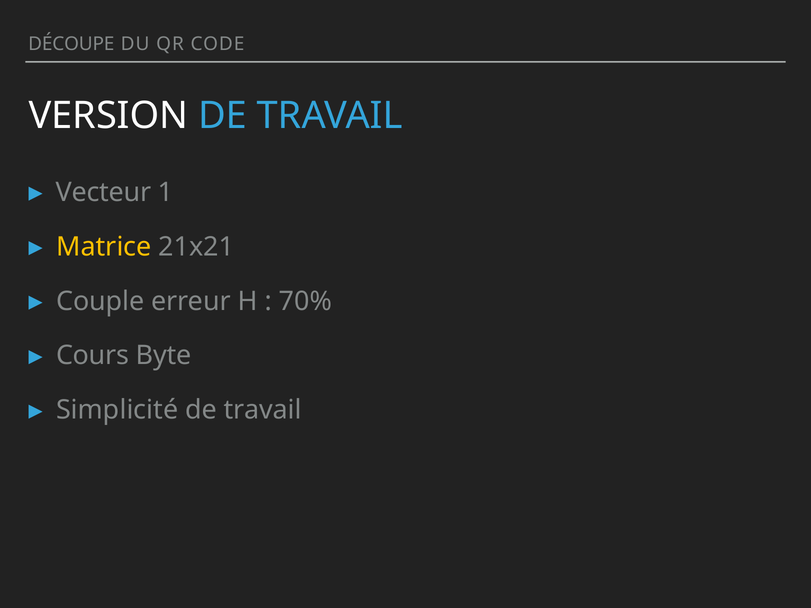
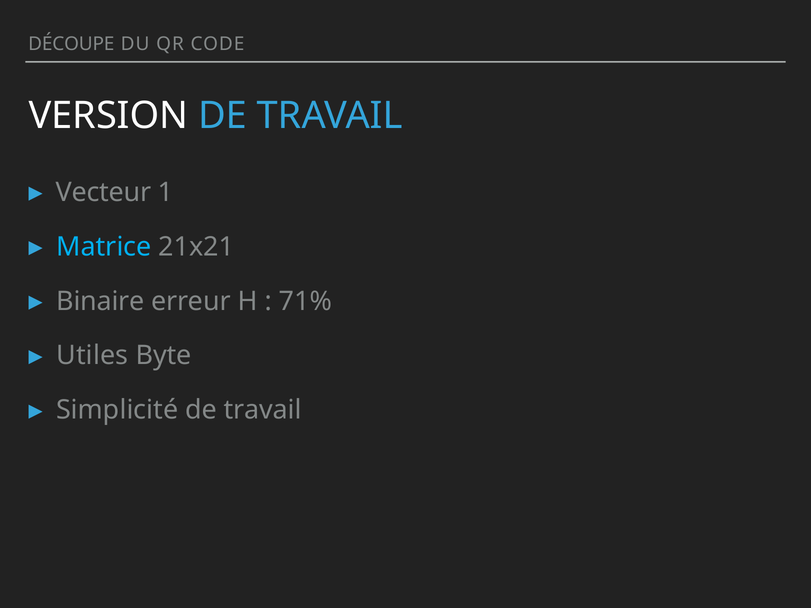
Matrice colour: yellow -> light blue (104, 247)
Couple: Couple -> Binaire (100, 301)
70%: 70% -> 71% (305, 301)
Cours: Cours -> Utiles (92, 356)
